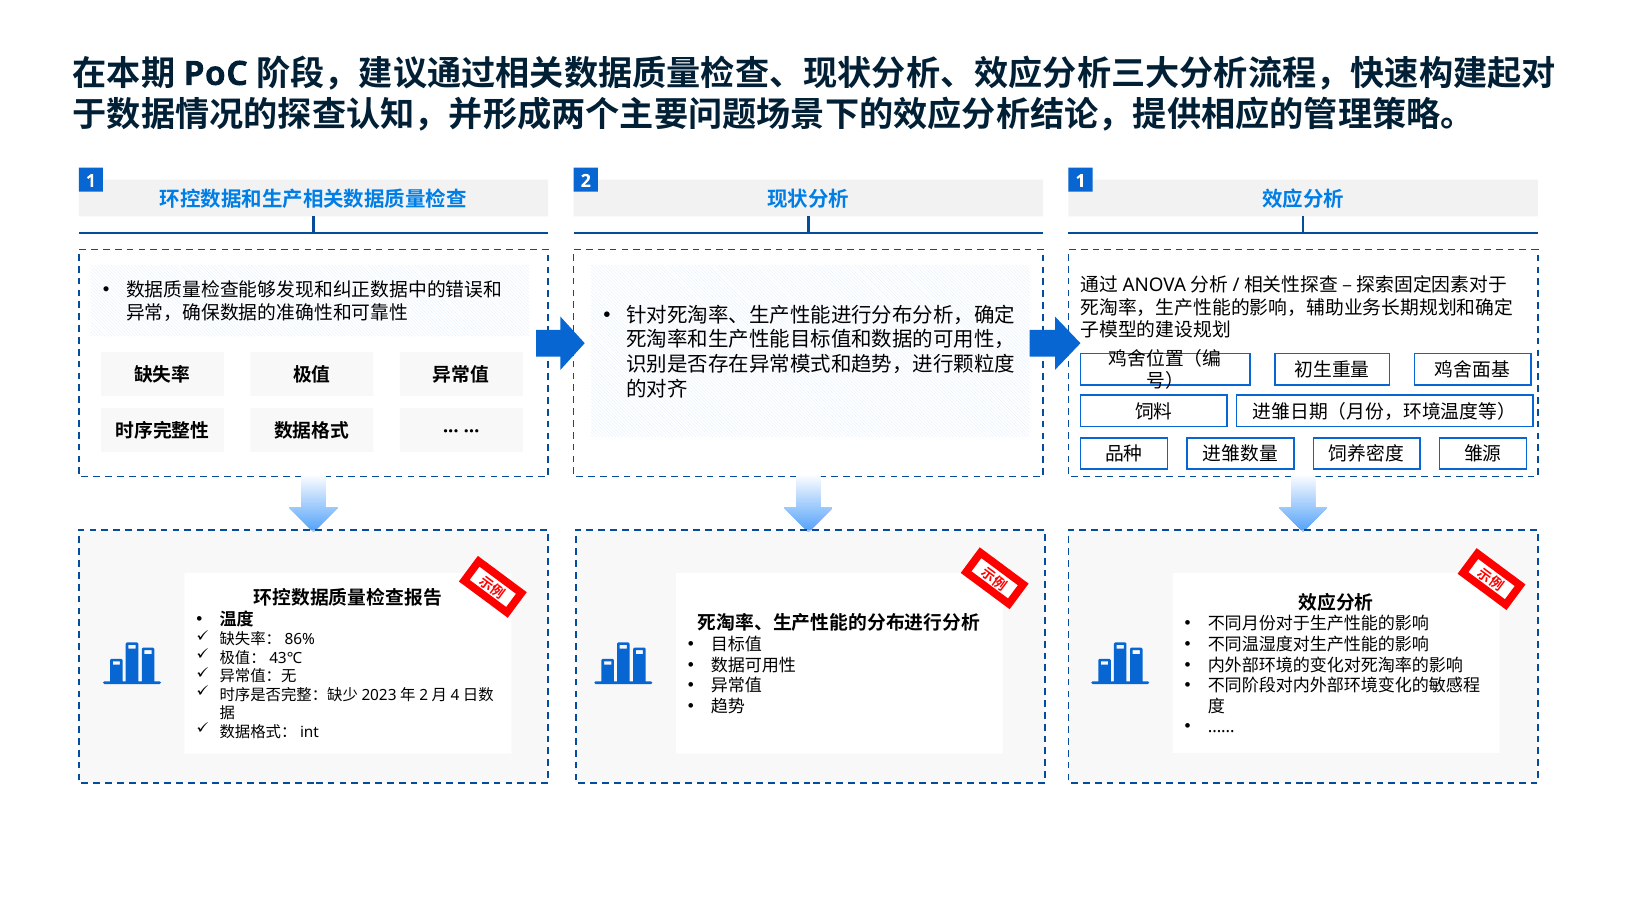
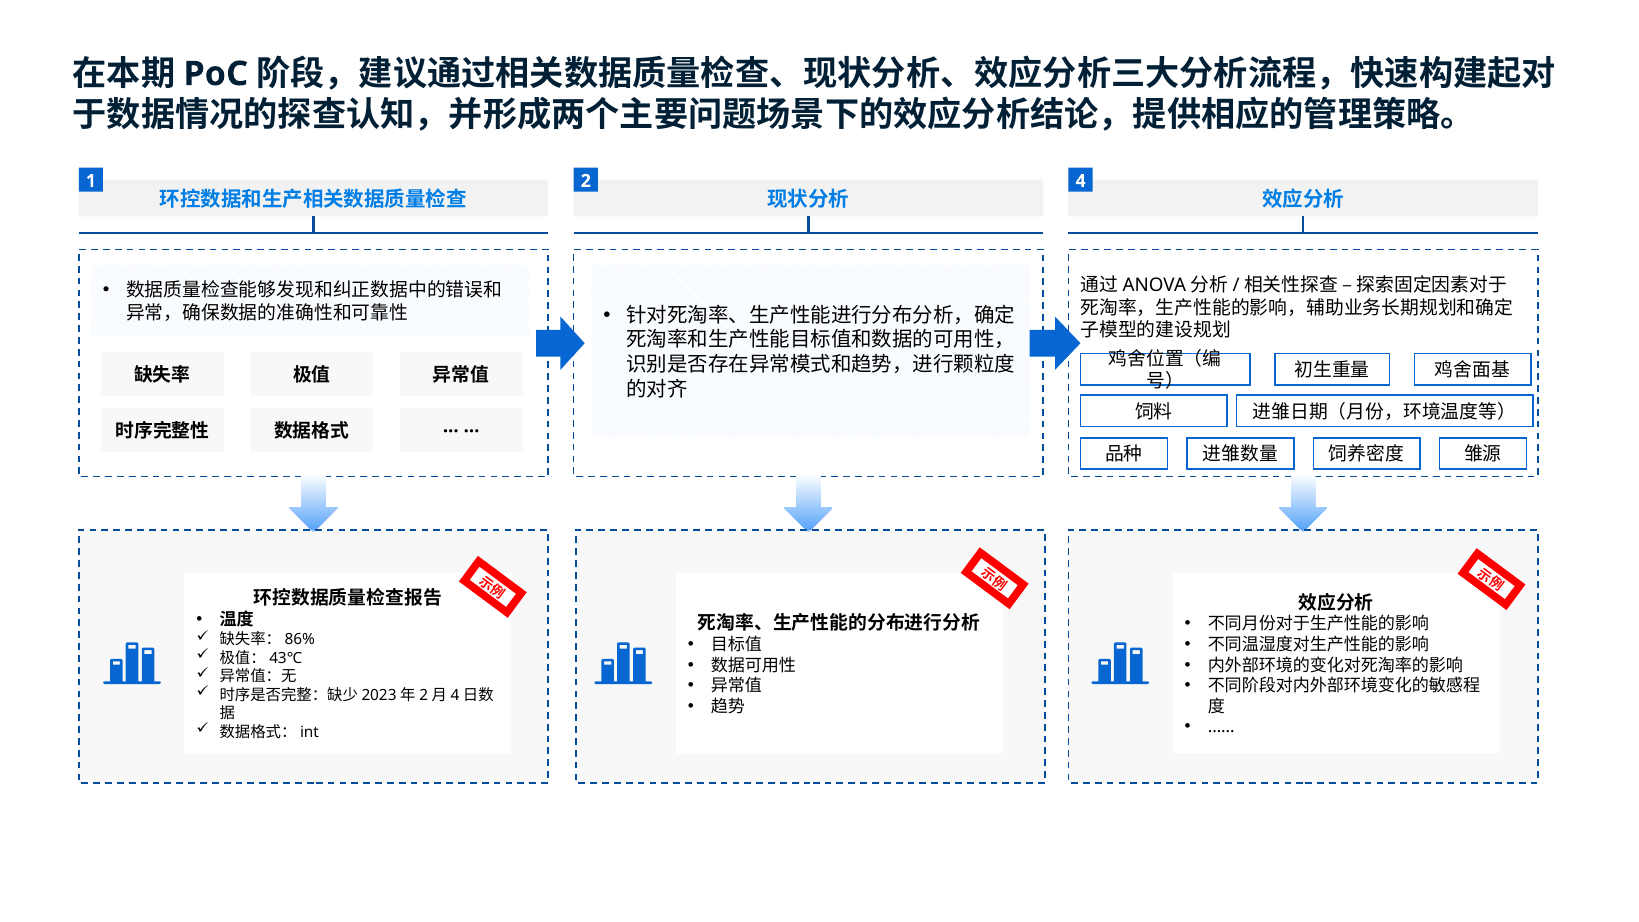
2 1: 1 -> 4 (1081, 181)
